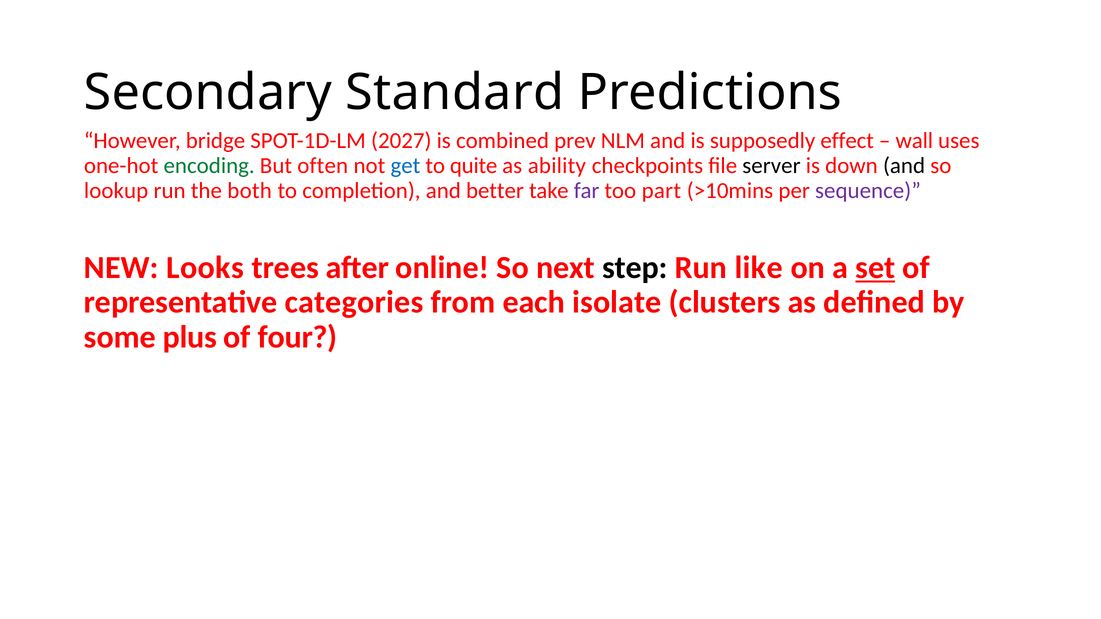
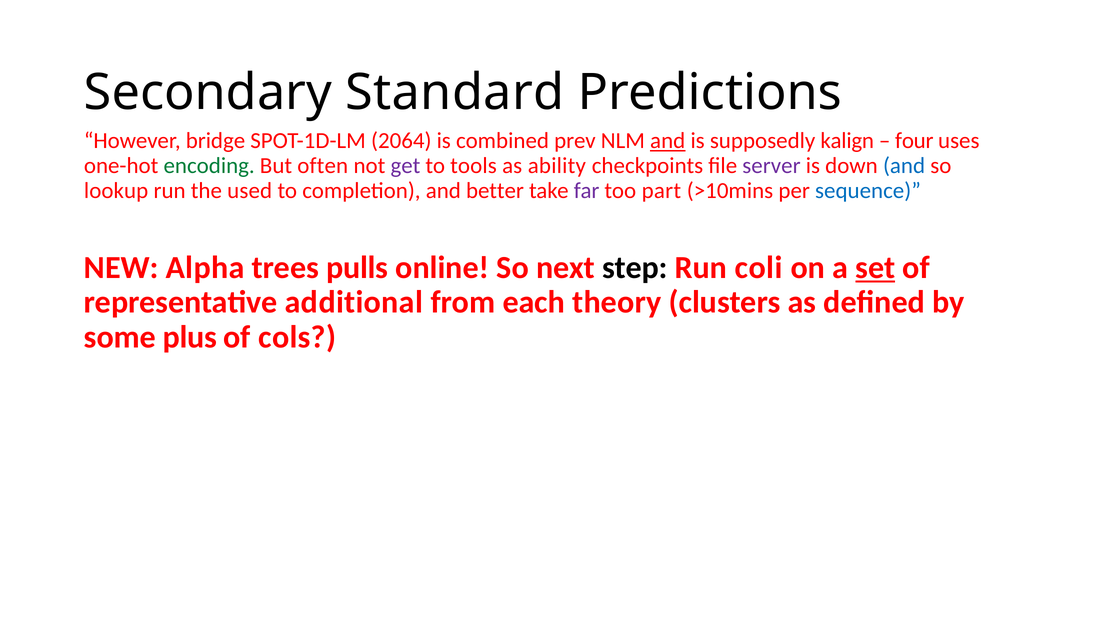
2027: 2027 -> 2064 (401, 141)
and underline: none -> present (668, 141)
effect: effect -> kalign (847, 141)
wall: wall -> four (914, 141)
get colour: blue -> purple (405, 166)
quite: quite -> tools (473, 166)
server colour: black -> purple (771, 166)
and colour: black -> blue (904, 166)
both: both -> used (250, 191)
sequence colour: purple -> blue (868, 191)
Looks: Looks -> Alpha (205, 268)
after: after -> pulls (357, 268)
like: like -> coli (759, 268)
categories: categories -> additional (354, 303)
isolate: isolate -> theory (617, 303)
four: four -> cols (297, 337)
